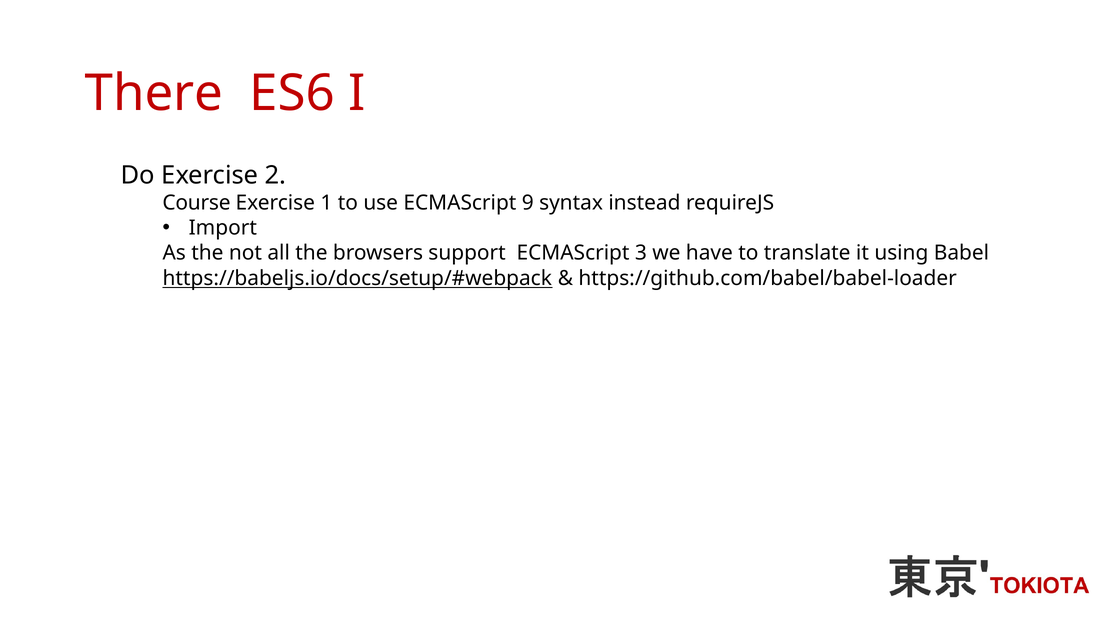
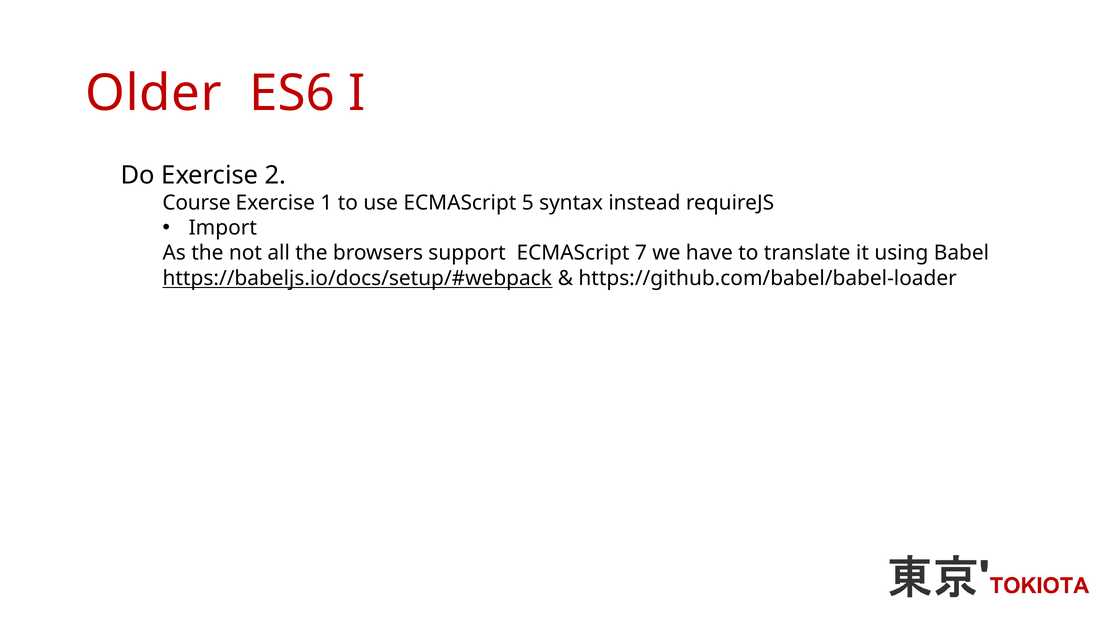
There: There -> Older (154, 94)
9: 9 -> 5 (528, 203)
3: 3 -> 7 (641, 253)
